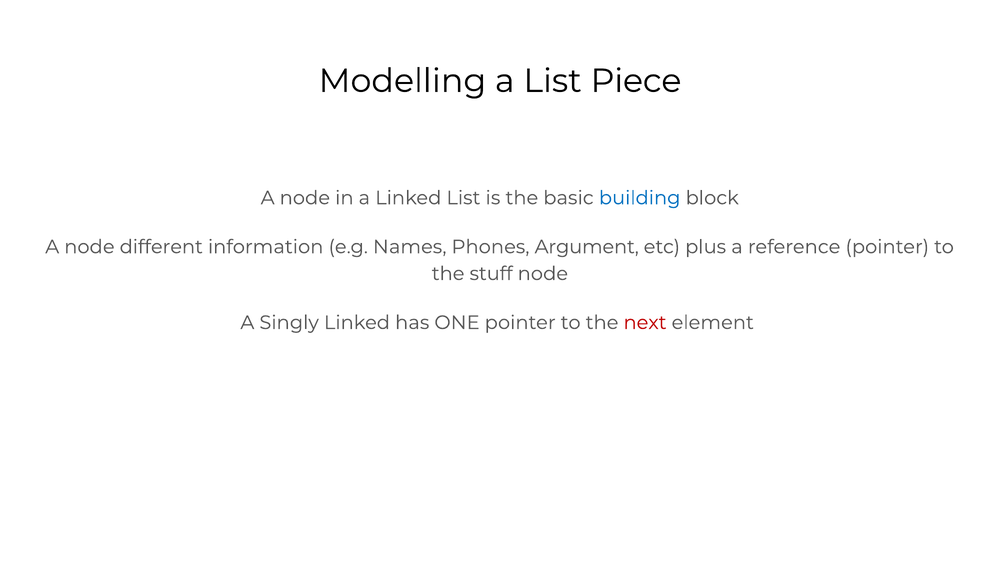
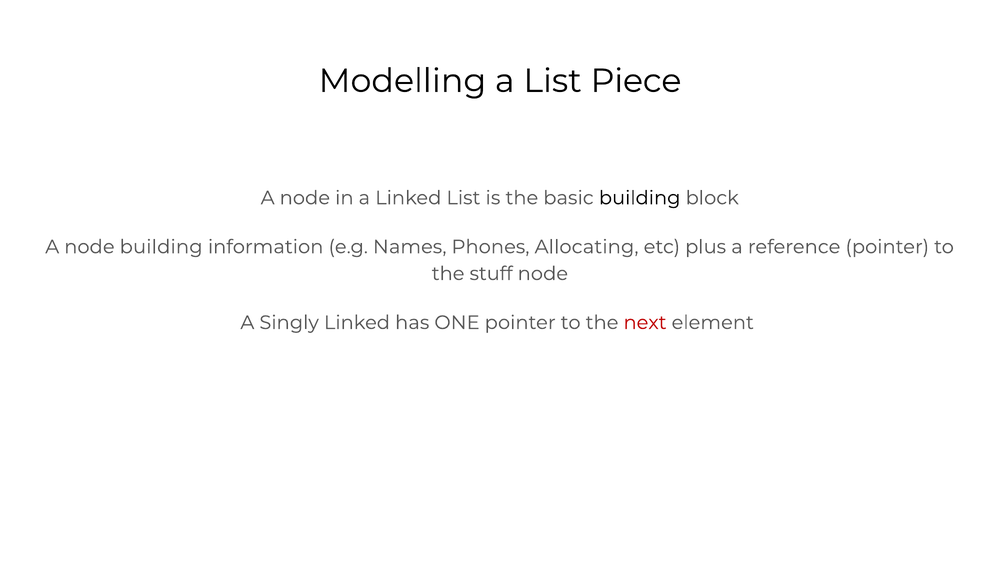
building colour: blue -> black (640, 198)
node different: different -> building (161, 247)
Argument: Argument -> Allocating (587, 247)
